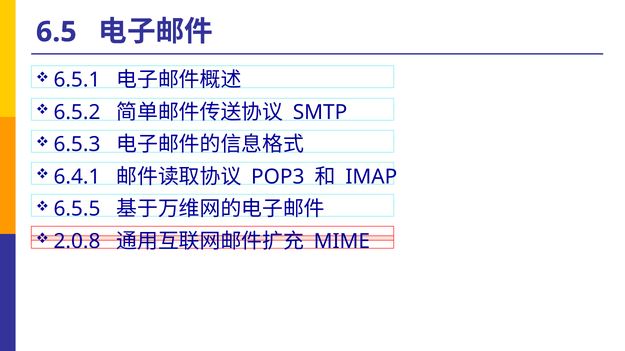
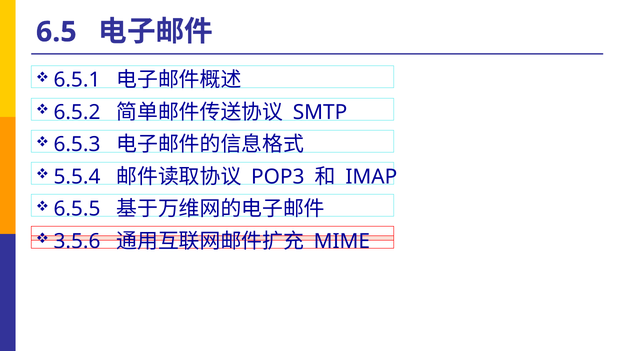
6.4.1: 6.4.1 -> 5.5.4 (77, 177)
2.0.8: 2.0.8 -> 3.5.6 (77, 242)
